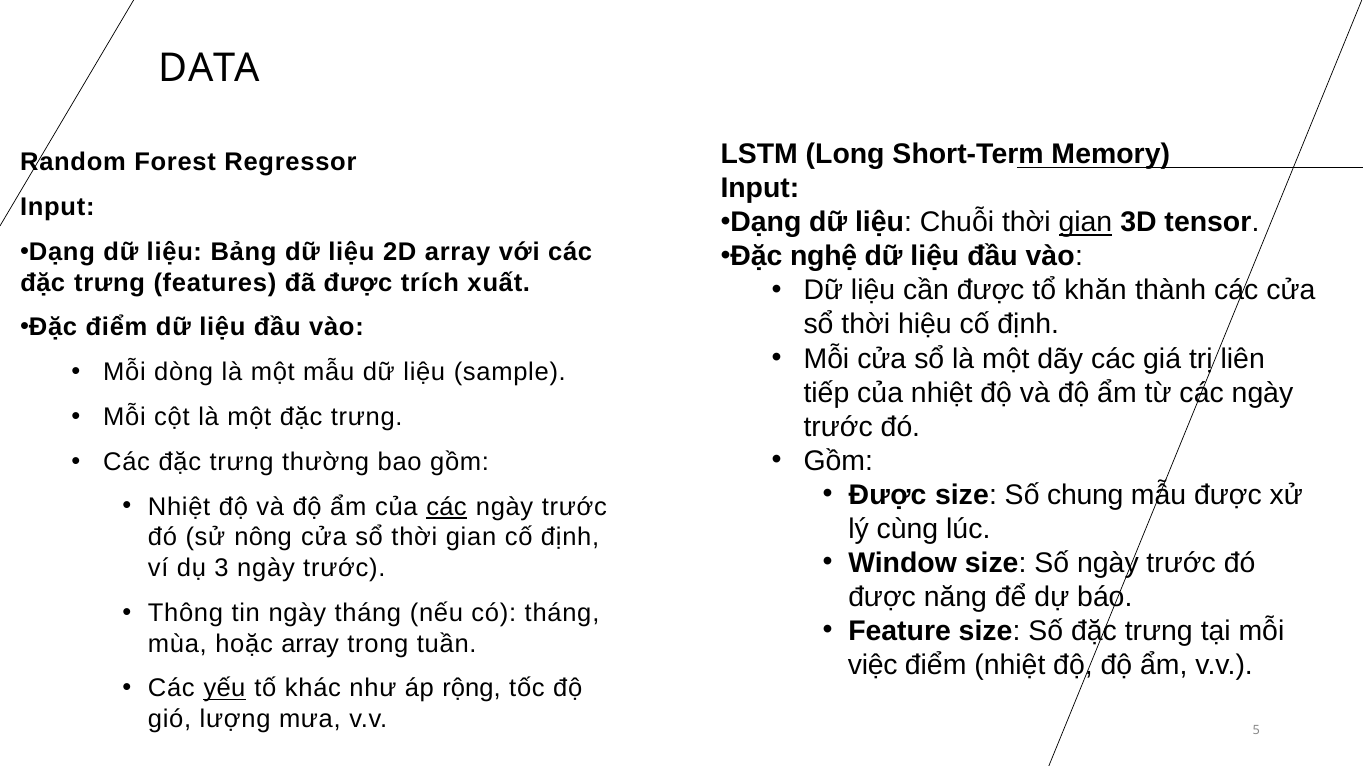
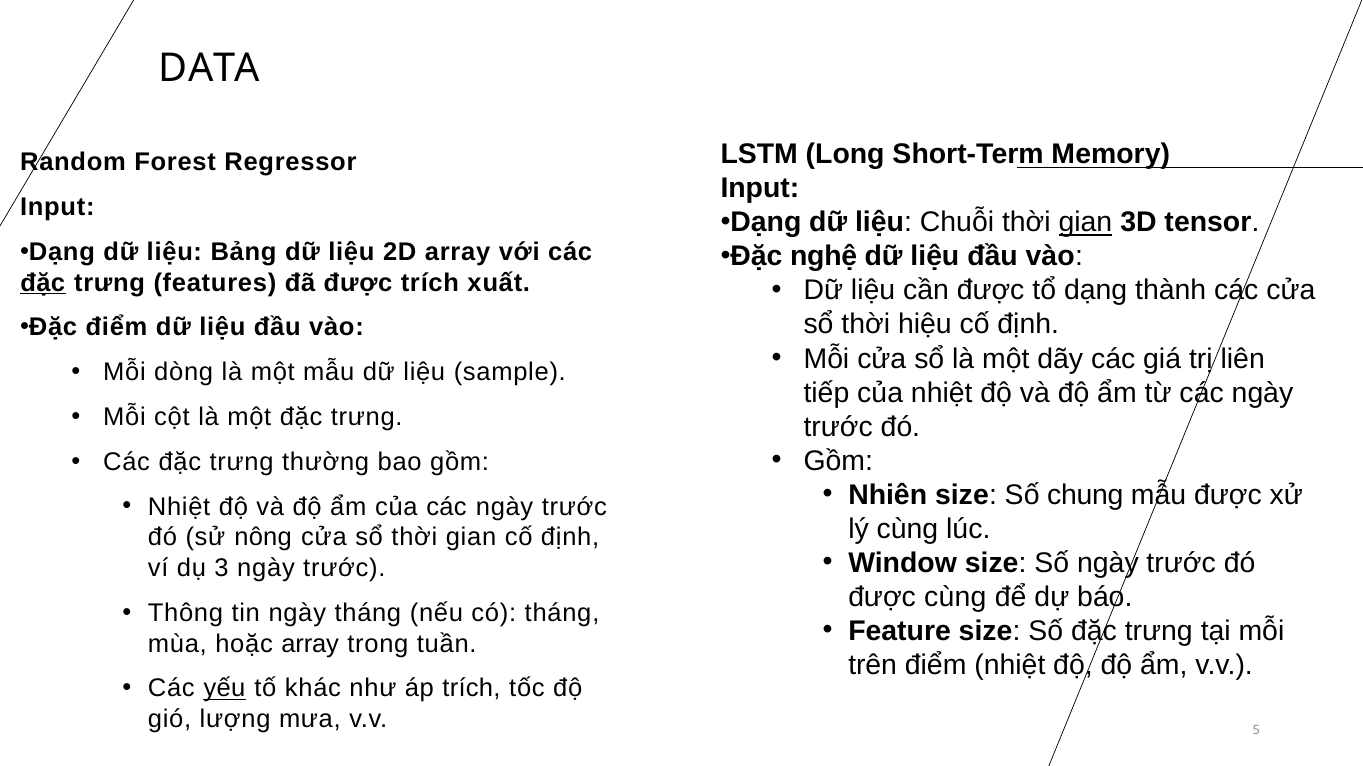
đặc underline: none -> present (43, 283)
tổ khăn: khăn -> dạng (1096, 291)
Được: Được -> Nhiên (888, 495)
các underline: present -> none (447, 507)
được năng: năng -> cùng (955, 598)
việc: việc -> trên (873, 666)
áp rộng: rộng -> trích (471, 689)
